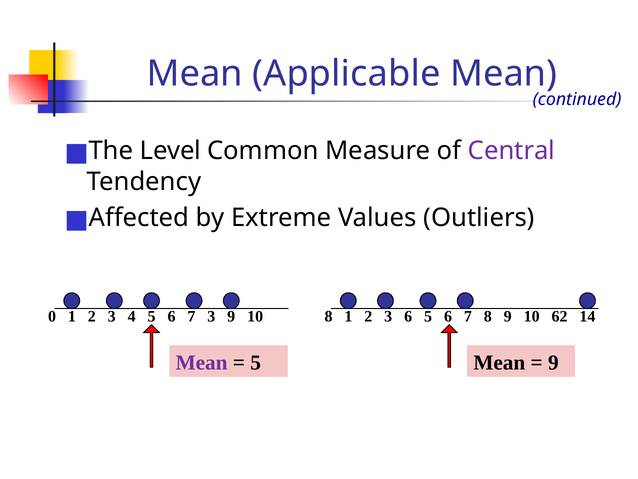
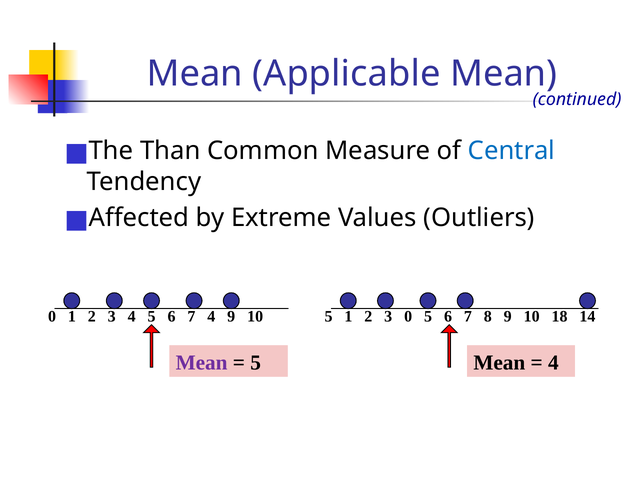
Level: Level -> Than (170, 151)
Central colour: purple -> blue (512, 151)
7 3: 3 -> 4 (211, 316)
10 8: 8 -> 5 (329, 316)
3 6: 6 -> 0 (408, 316)
62: 62 -> 18 (560, 316)
9: 9 -> 4 (553, 362)
